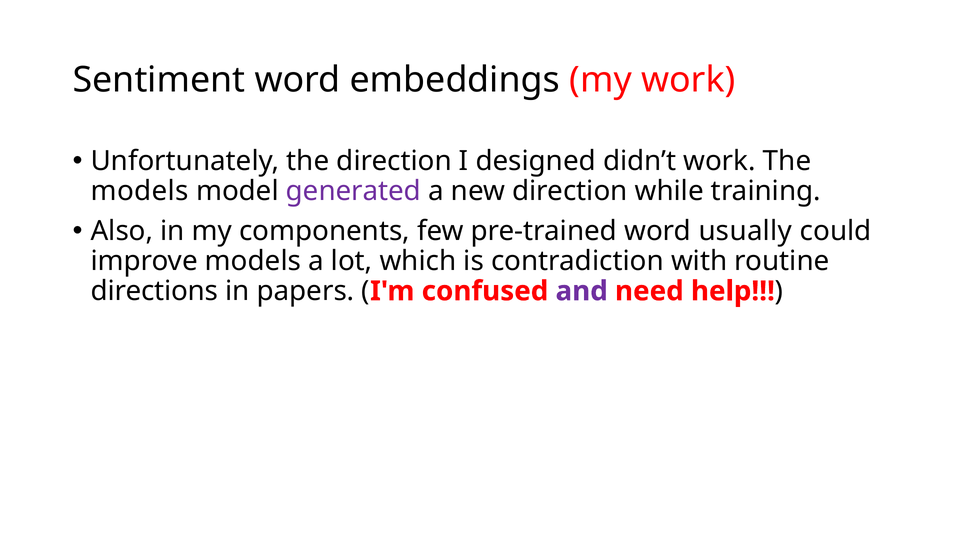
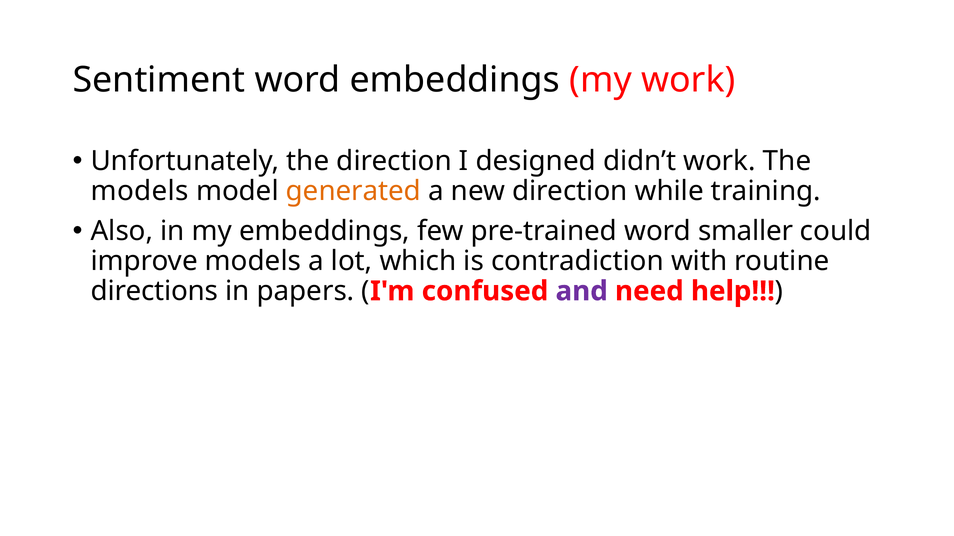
generated colour: purple -> orange (353, 191)
my components: components -> embeddings (324, 231)
usually: usually -> smaller (746, 231)
